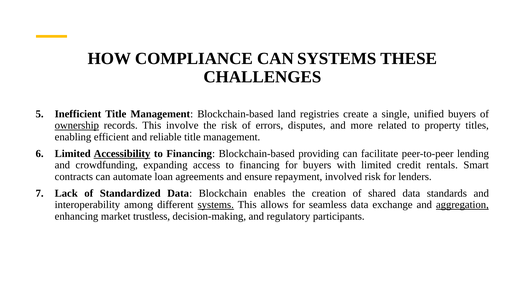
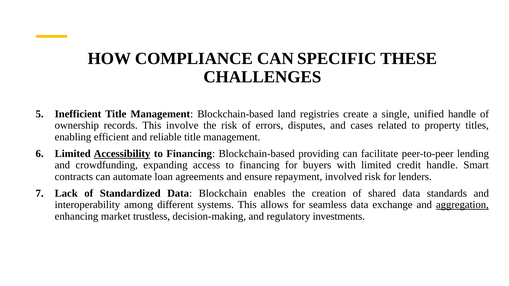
CAN SYSTEMS: SYSTEMS -> SPECIFIC (337, 59)
unified buyers: buyers -> handle (462, 114)
ownership underline: present -> none (77, 126)
more: more -> cases (362, 126)
credit rentals: rentals -> handle (442, 165)
systems underline: present -> none (216, 205)
participants: participants -> investments (339, 216)
